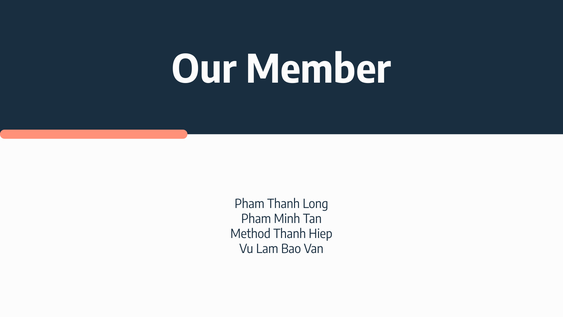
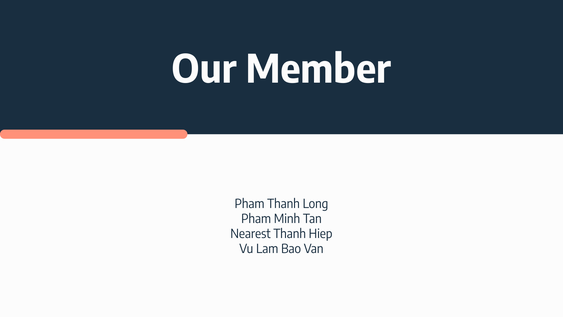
Method: Method -> Nearest (250, 234)
